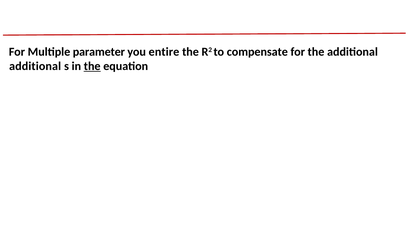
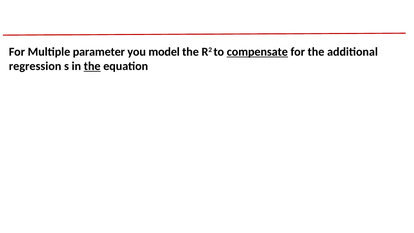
entire: entire -> model (164, 52)
compensate underline: none -> present (257, 52)
additional: additional -> regression (35, 66)
